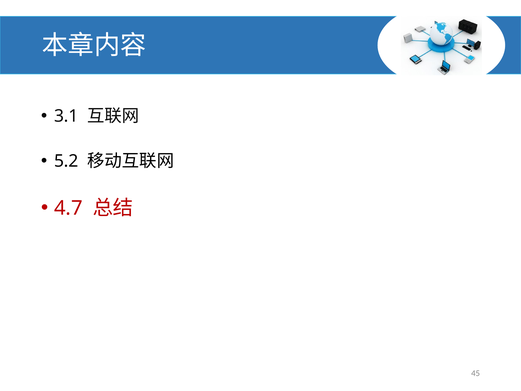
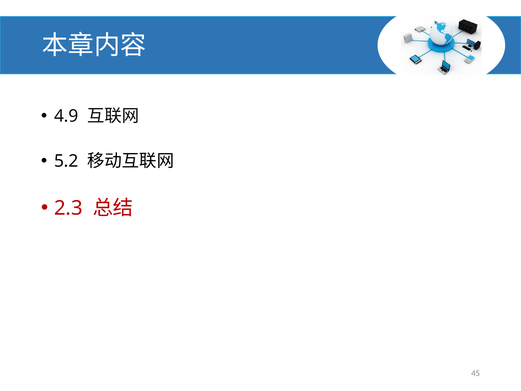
3.1: 3.1 -> 4.9 (66, 116)
4.7: 4.7 -> 2.3 (68, 208)
